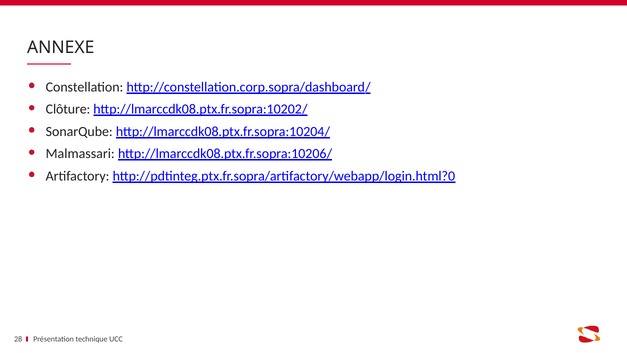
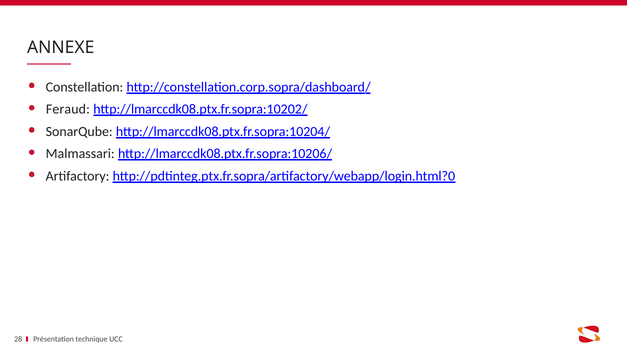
Clôture: Clôture -> Feraud (68, 109)
